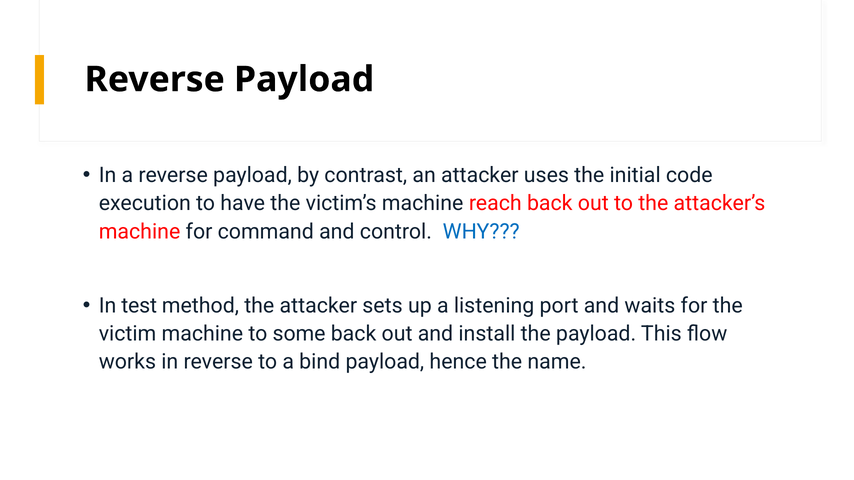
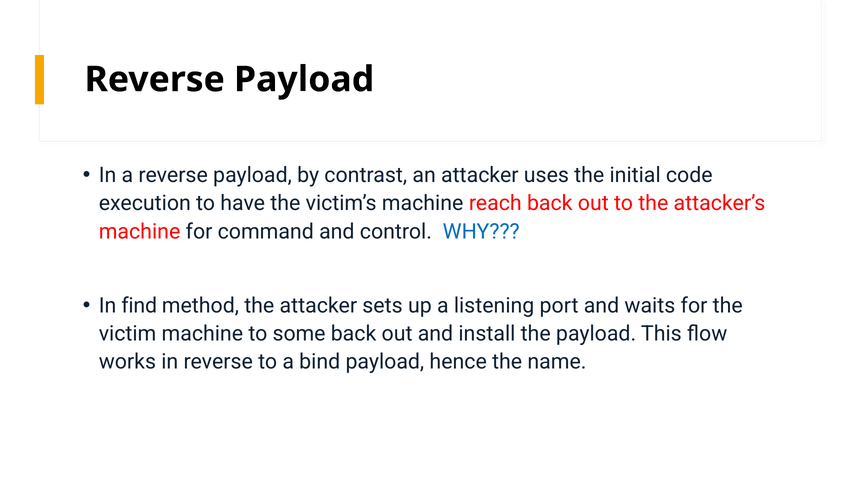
test: test -> find (139, 306)
